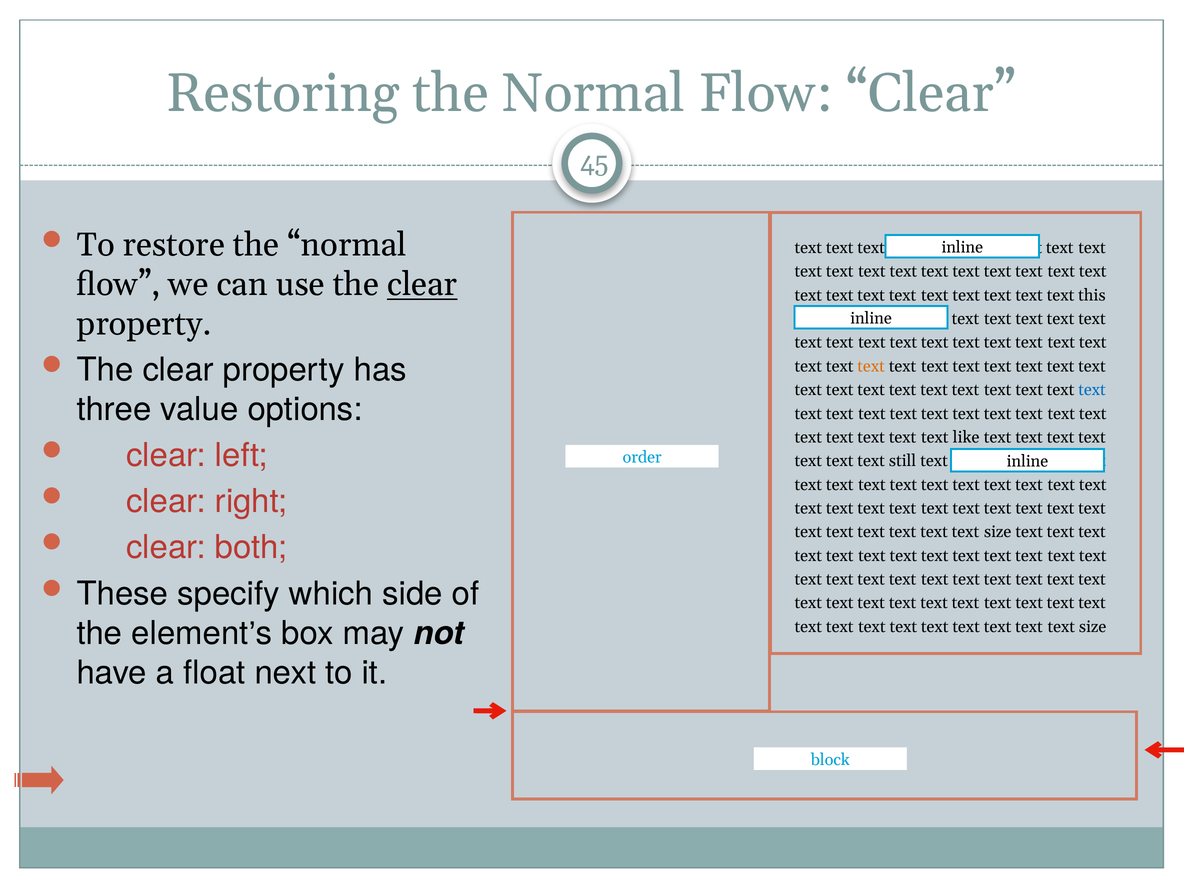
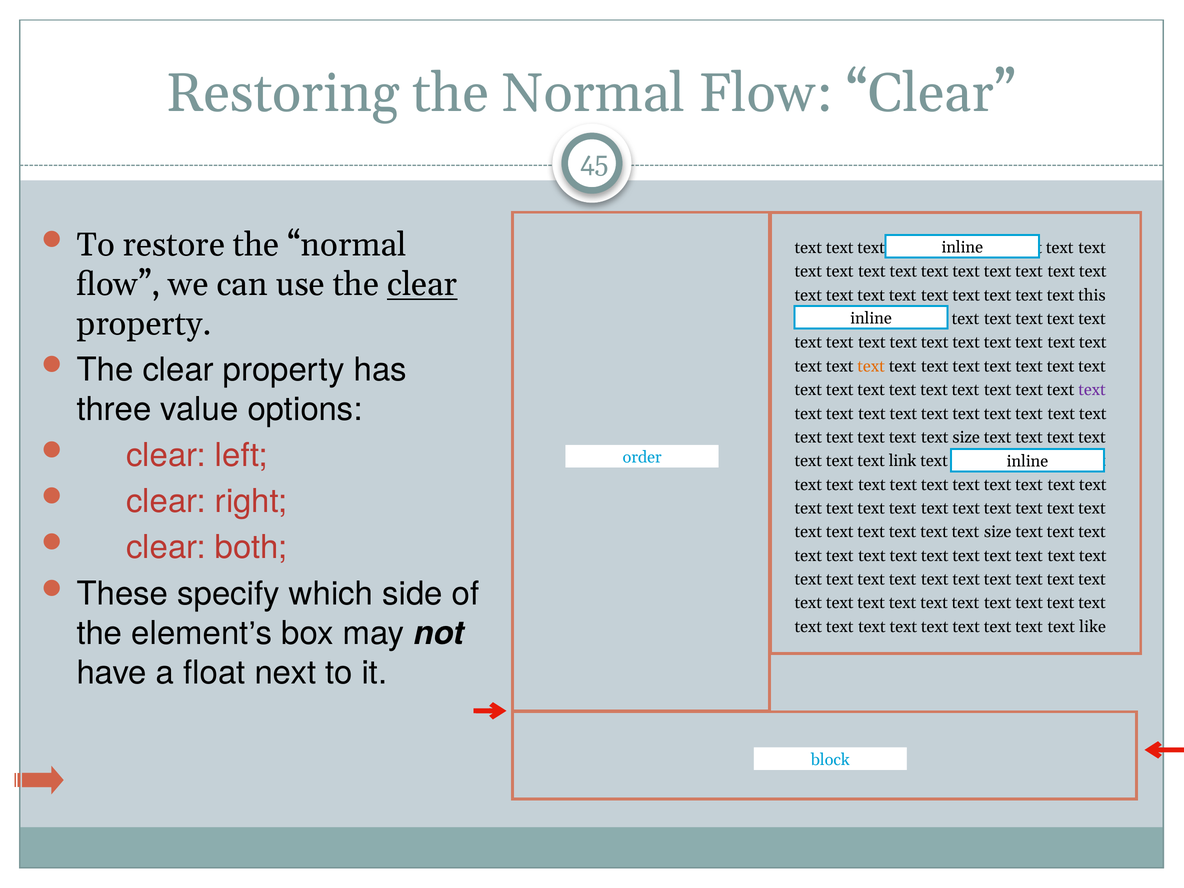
text colour: blue -> purple (1092, 390)
like: like -> size (966, 437)
still: still -> link (903, 461)
size: size -> like (1093, 627)
